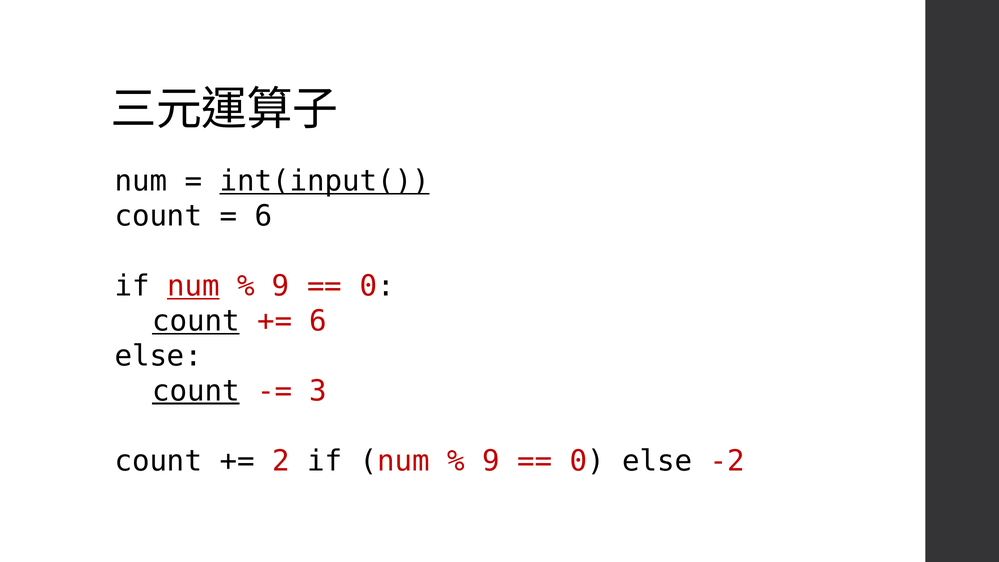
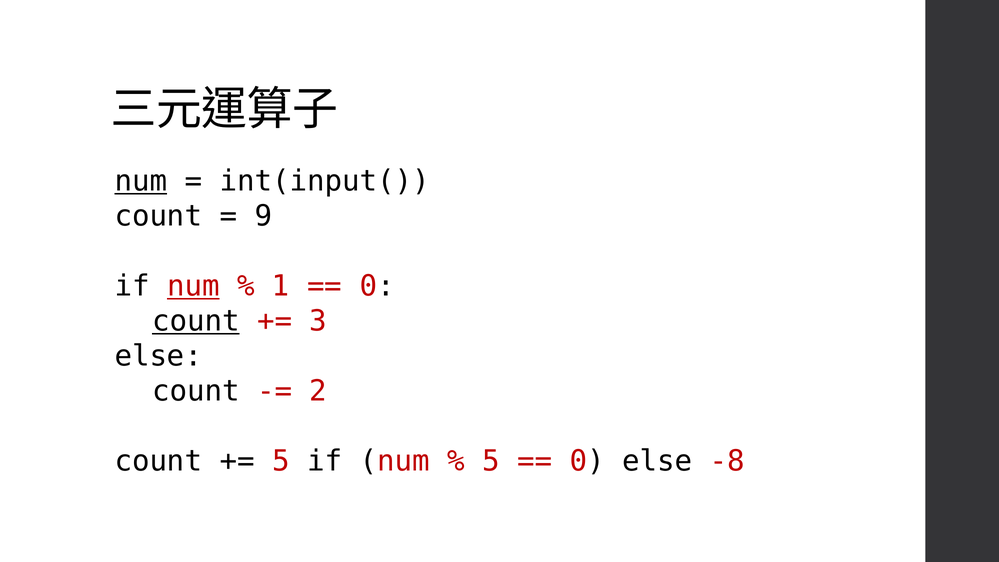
num underline: none -> present (141, 181)
int(input( underline: present -> none (325, 181)
6: 6 -> 9 (263, 216)
9: 9 -> 1 (281, 286)
6: 6 -> 3 (318, 321)
count underline: present -> none (196, 391)
3: 3 -> 2 (318, 391)
2: 2 -> 5 (281, 461)
9: 9 -> 5 (491, 461)
-2: -2 -> -8 (727, 461)
